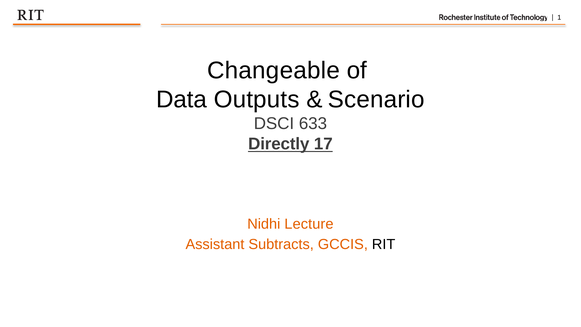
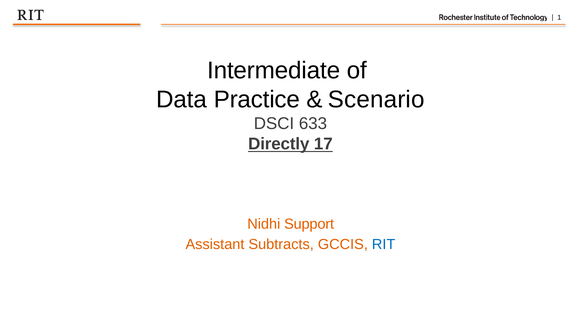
Changeable: Changeable -> Intermediate (274, 70)
Outputs: Outputs -> Practice (257, 99)
Lecture: Lecture -> Support (309, 224)
RIT colour: black -> blue (384, 244)
